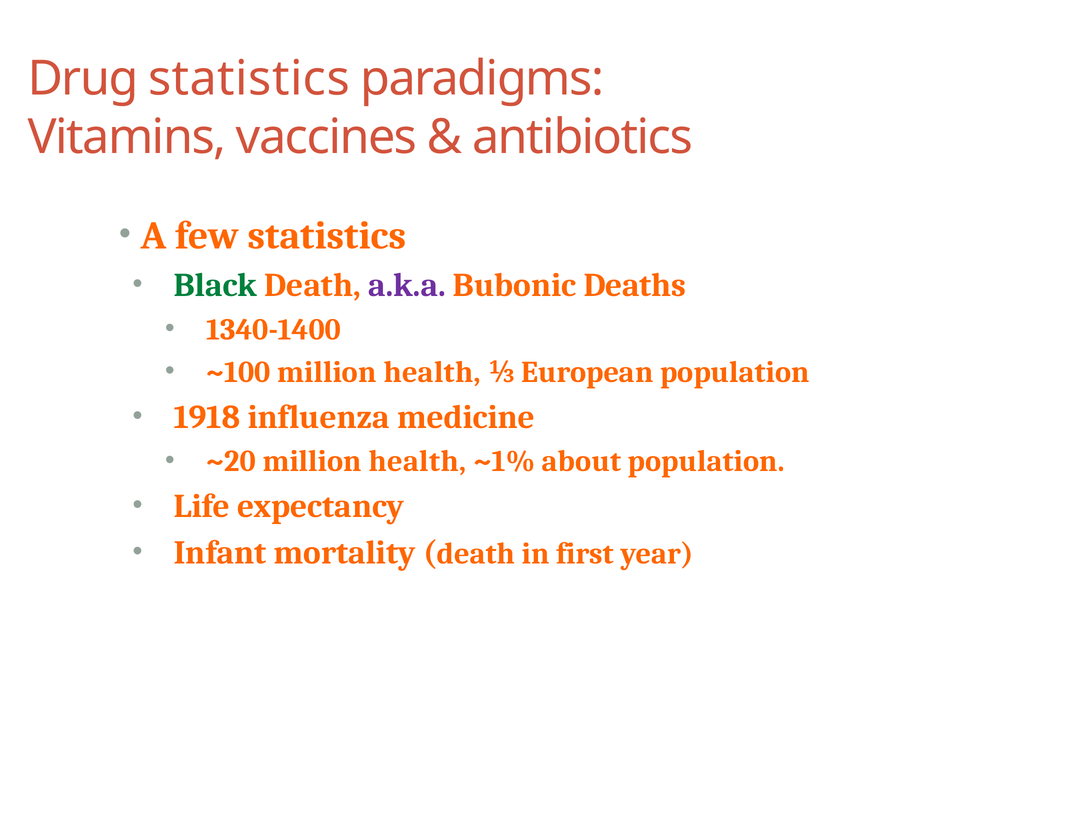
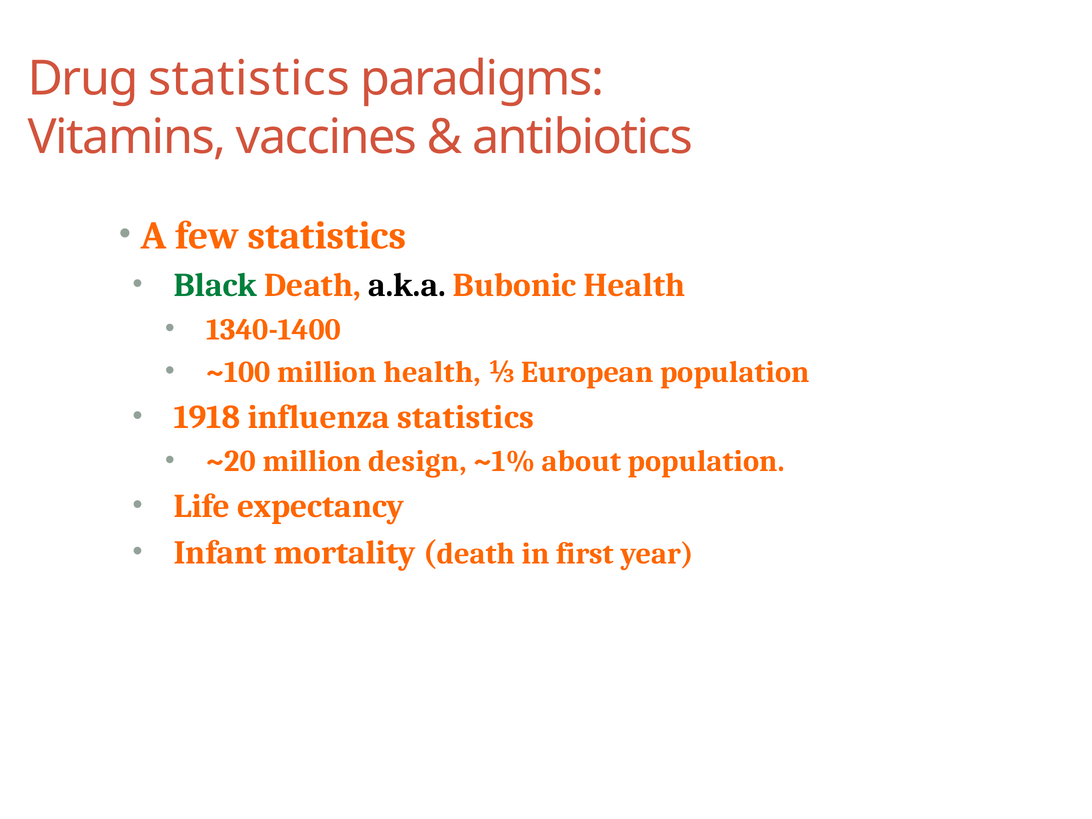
a.k.a colour: purple -> black (407, 285)
Bubonic Deaths: Deaths -> Health (635, 285)
influenza medicine: medicine -> statistics (466, 417)
~20 million health: health -> design (417, 461)
